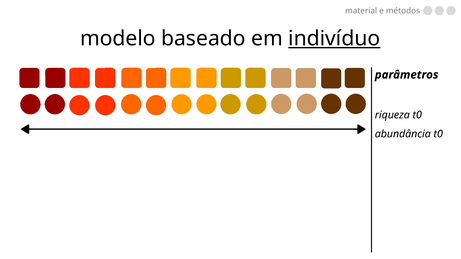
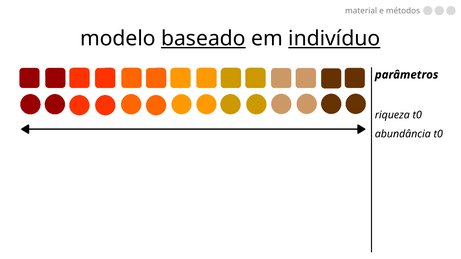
baseado underline: none -> present (203, 39)
